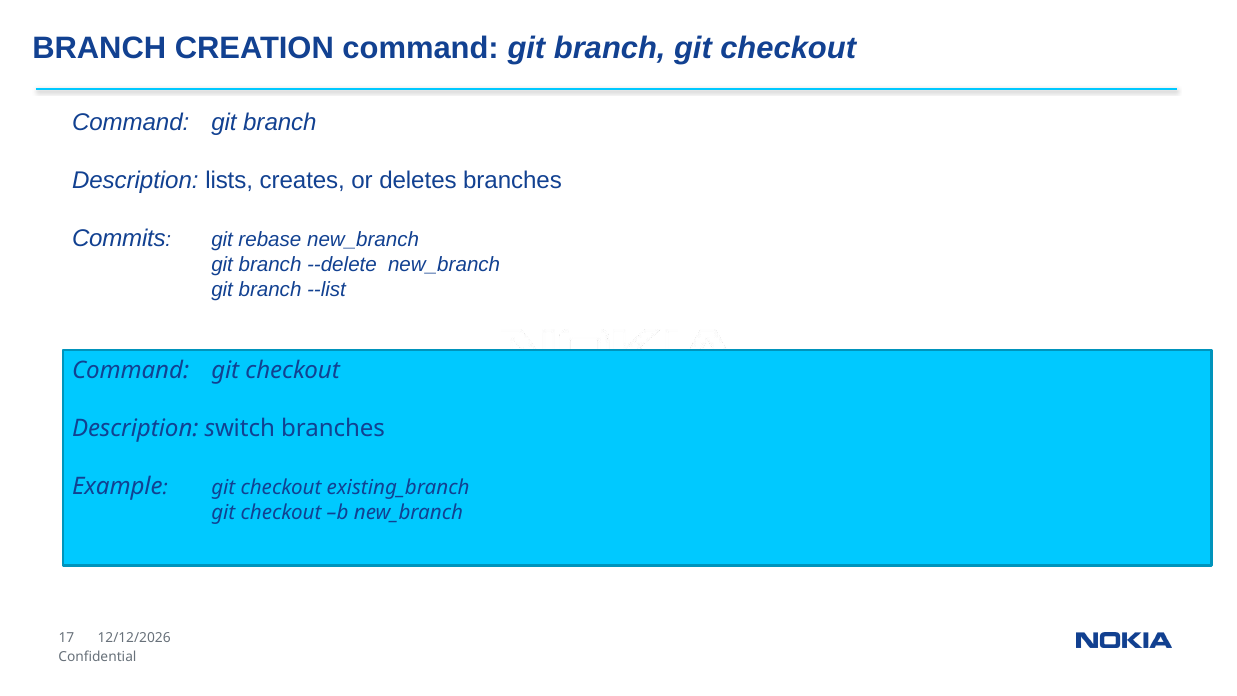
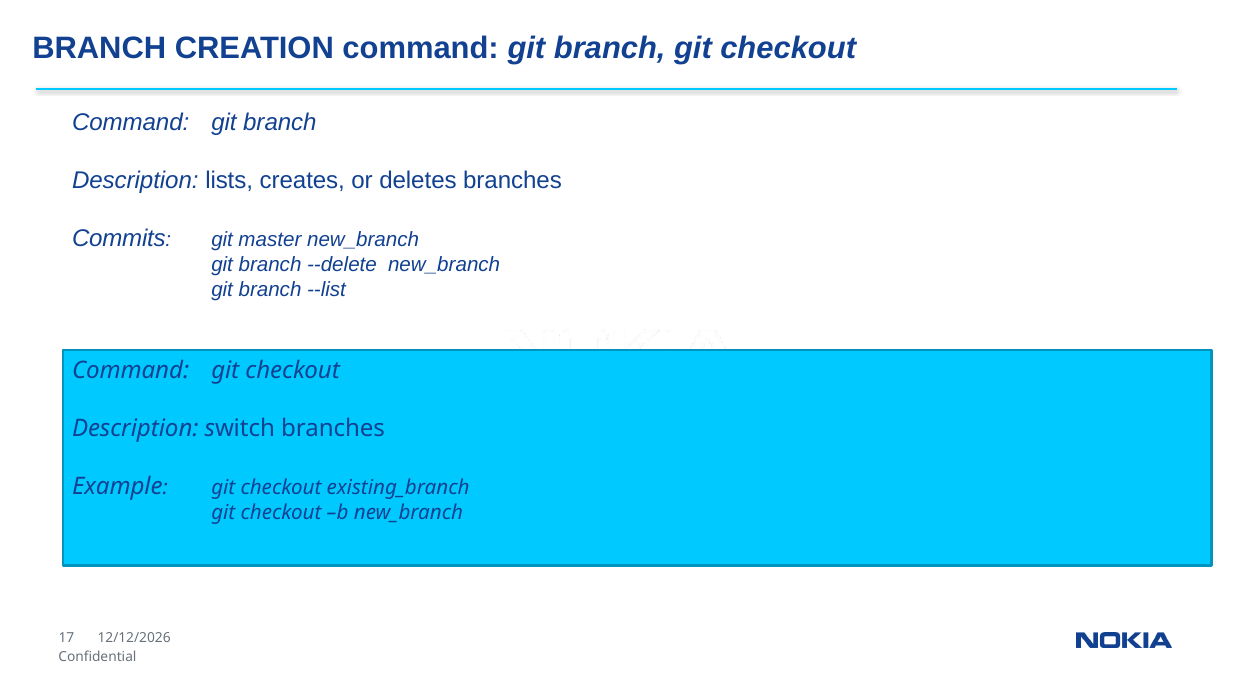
rebase: rebase -> master (270, 239)
